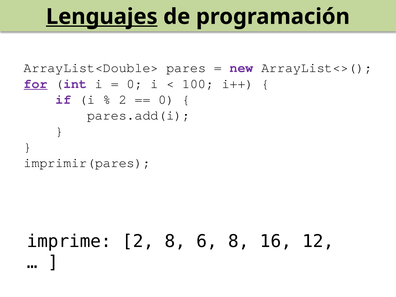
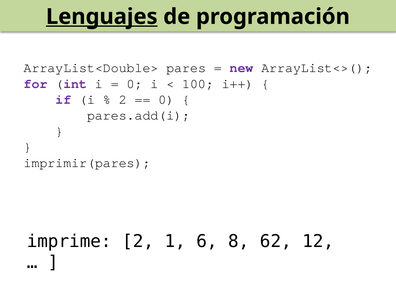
for underline: present -> none (36, 84)
2 8: 8 -> 1 (175, 241)
16: 16 -> 62 (276, 241)
